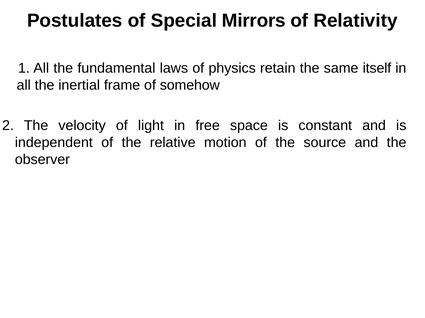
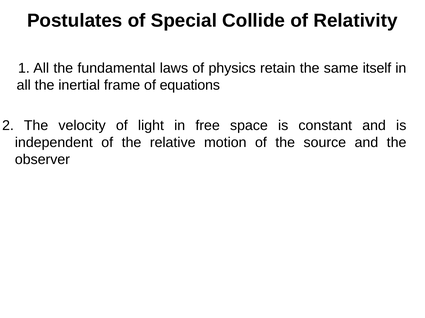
Mirrors: Mirrors -> Collide (254, 21)
somehow: somehow -> equations (190, 85)
